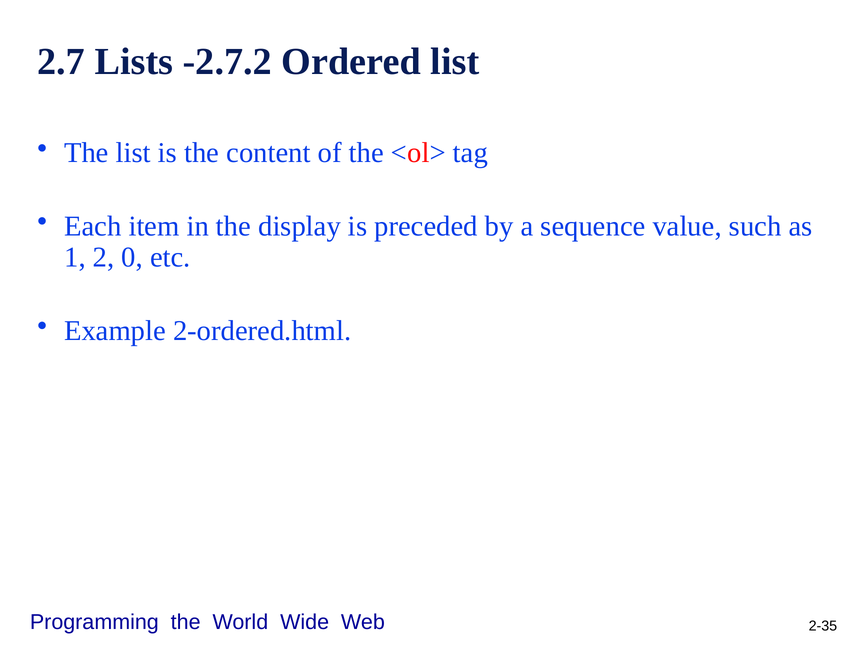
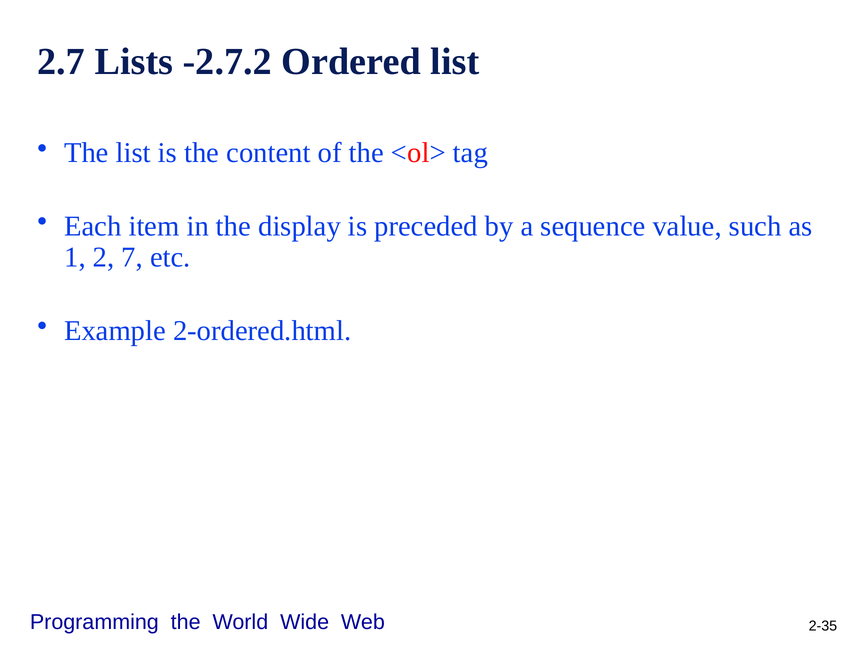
0: 0 -> 7 (132, 257)
